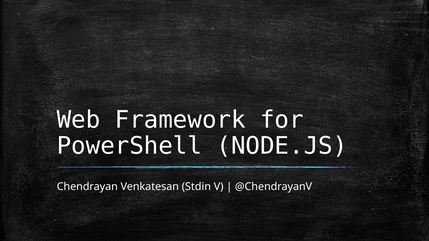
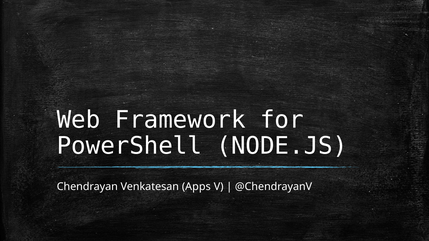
Stdin: Stdin -> Apps (196, 187)
